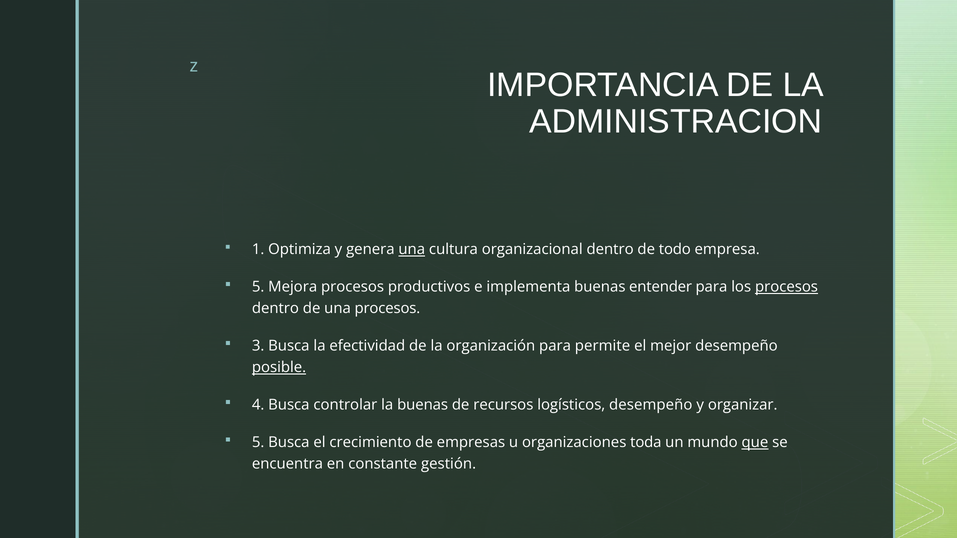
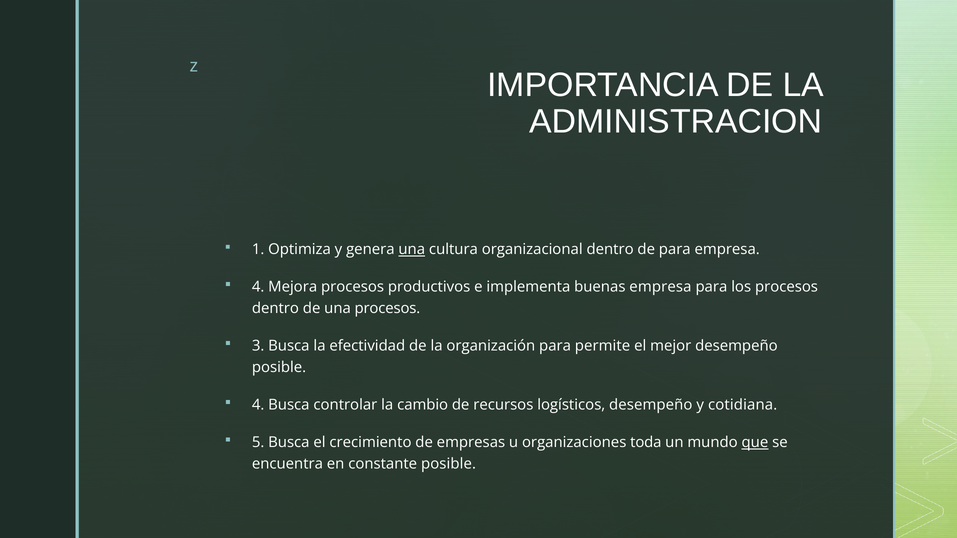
de todo: todo -> para (675, 250)
5: 5 -> 4 (258, 287)
buenas entender: entender -> empresa (660, 287)
procesos underline: present -> none (787, 287)
posible underline: present -> none (279, 368)
la buenas: buenas -> cambio (423, 405)
organizar: organizar -> cotidiana (743, 405)
constante gestión: gestión -> posible (449, 464)
